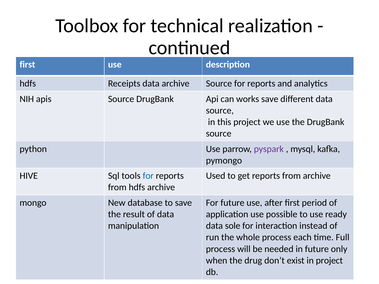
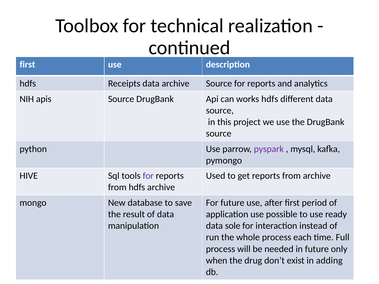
works save: save -> hdfs (270, 99)
for colour: blue -> purple (148, 176)
in project: project -> adding (329, 261)
